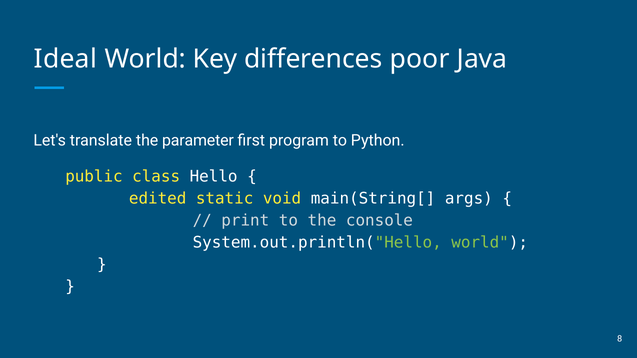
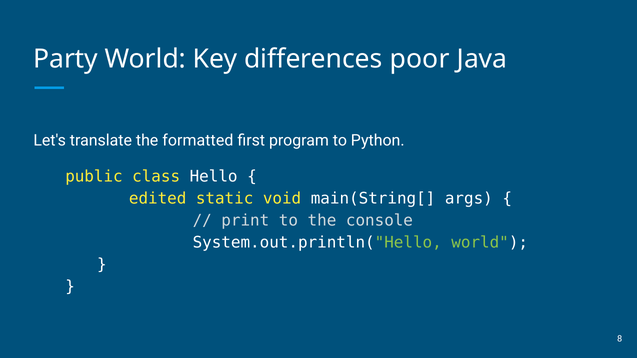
Ideal: Ideal -> Party (66, 59)
parameter: parameter -> formatted (198, 141)
